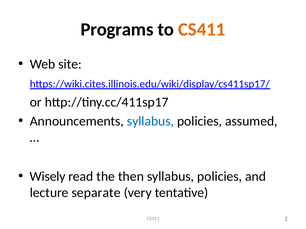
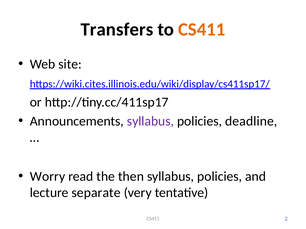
Programs: Programs -> Transfers (117, 30)
syllabus colour: blue -> purple (150, 121)
assumed: assumed -> deadline (251, 121)
Wisely: Wisely -> Worry (48, 177)
